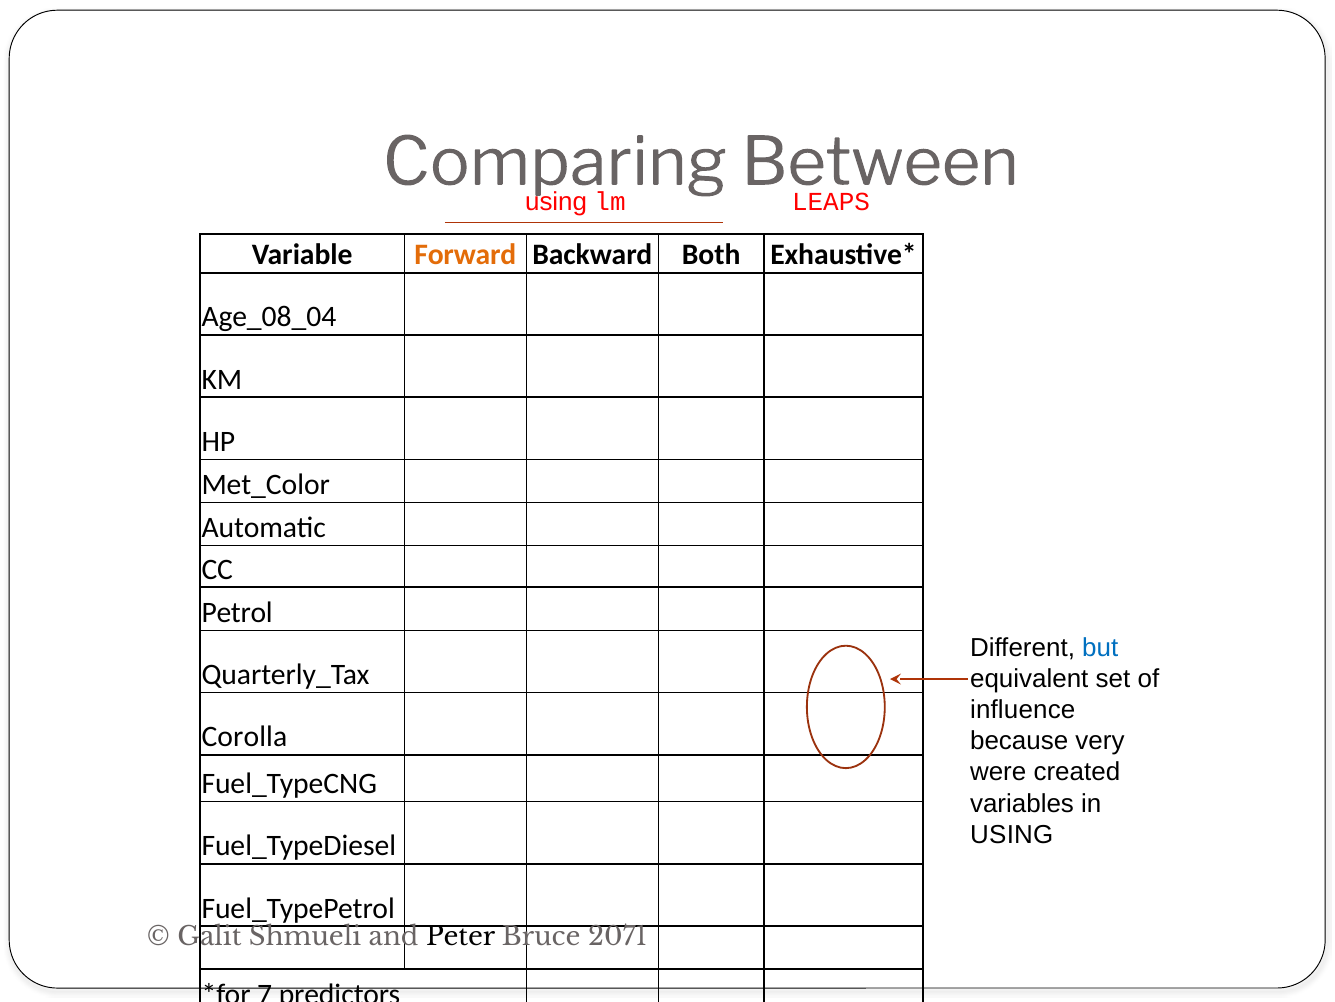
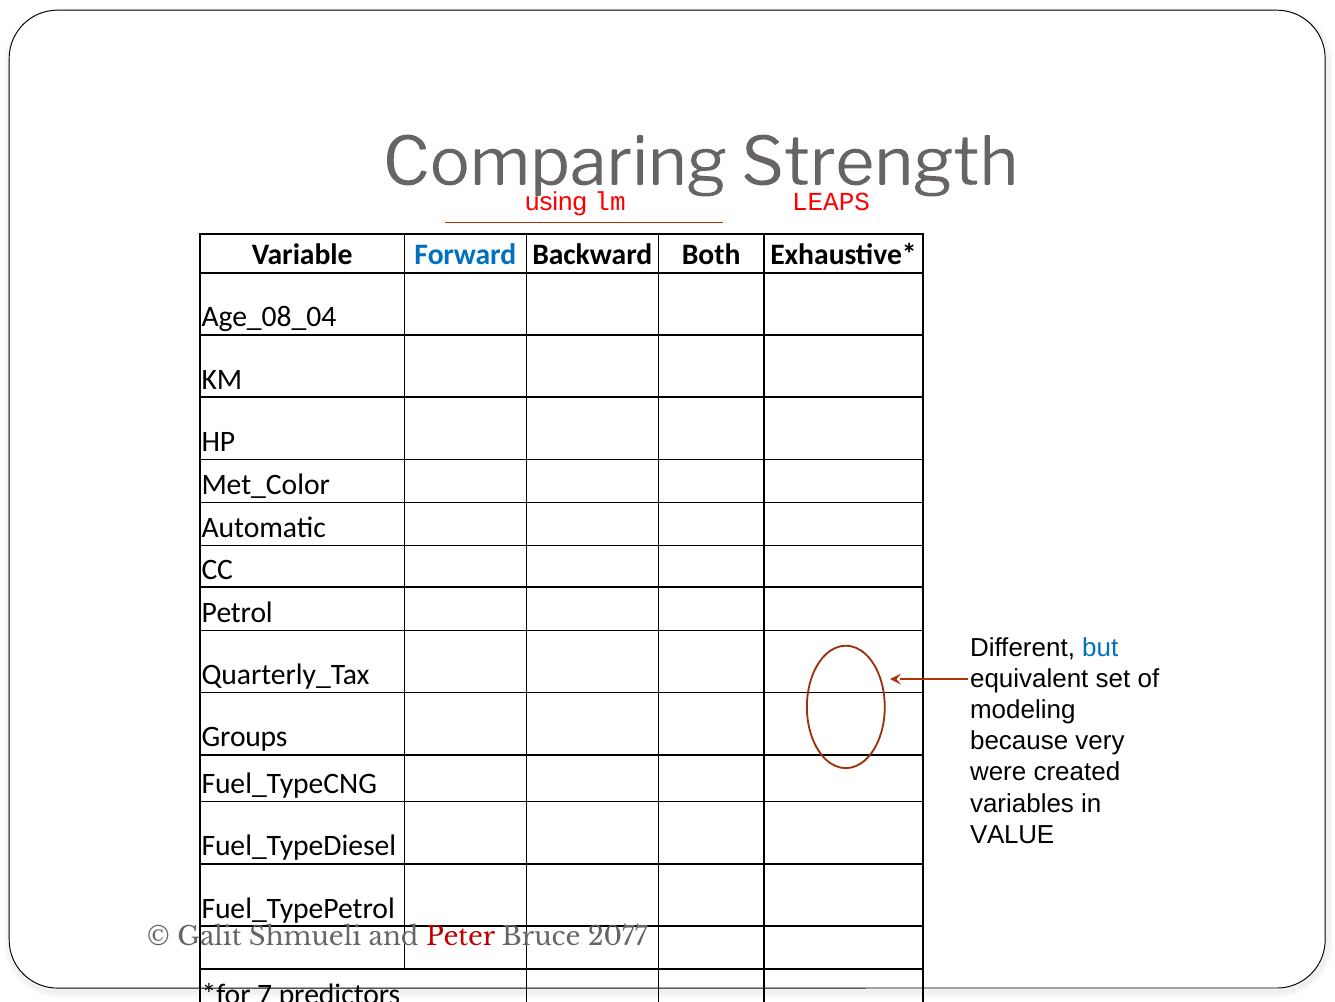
Between: Between -> Strength (880, 163)
Forward colour: orange -> blue (465, 254)
influence: influence -> modeling (1023, 709)
Corolla: Corolla -> Groups (245, 736)
USING: USING -> VALUE (1012, 834)
Peter colour: black -> red (461, 936)
2071: 2071 -> 2077 (618, 936)
